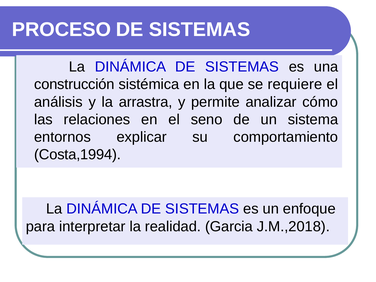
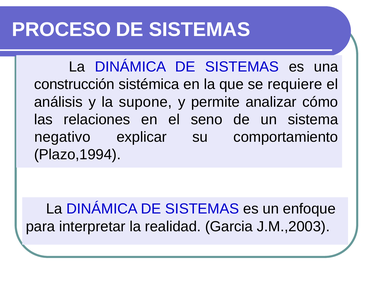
arrastra: arrastra -> supone (145, 102)
entornos: entornos -> negativo (62, 137)
Costa,1994: Costa,1994 -> Plazo,1994 (77, 155)
J.M.,2018: J.M.,2018 -> J.M.,2003 (293, 226)
